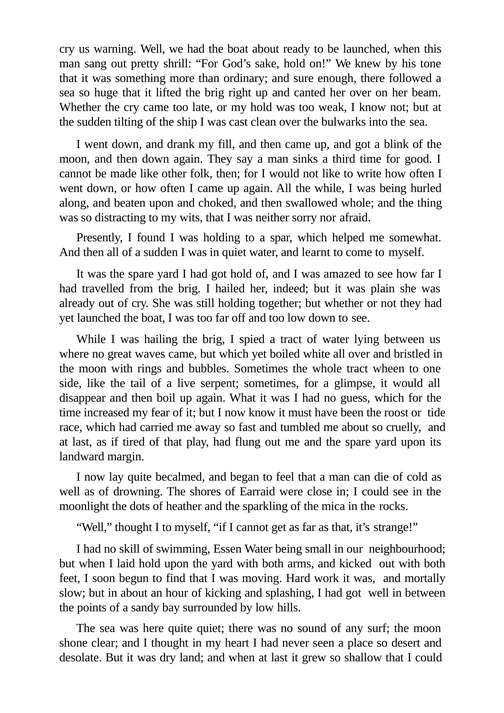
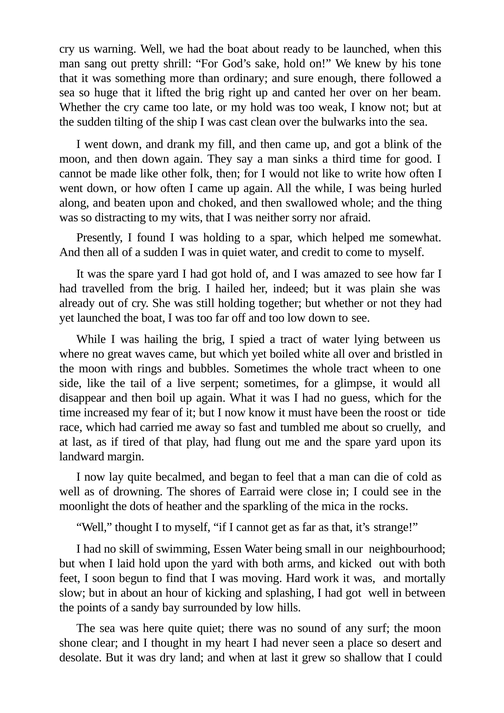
learnt: learnt -> credit (316, 252)
